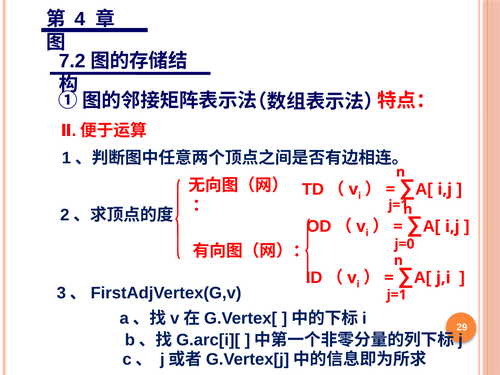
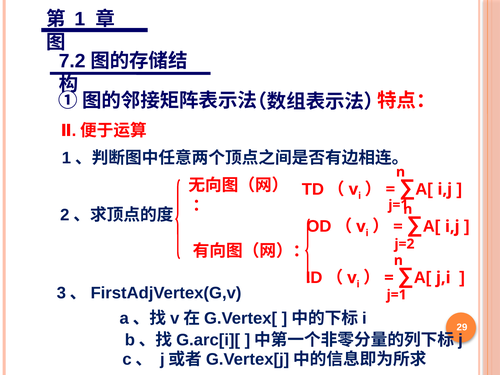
4: 4 -> 1 (80, 19)
j=0: j=0 -> j=2 (404, 244)
